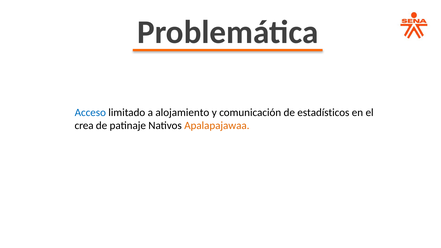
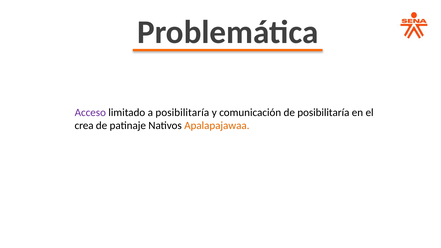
Acceso colour: blue -> purple (90, 112)
a alojamiento: alojamiento -> posibilitaría (182, 112)
de estadísticos: estadísticos -> posibilitaría (323, 112)
